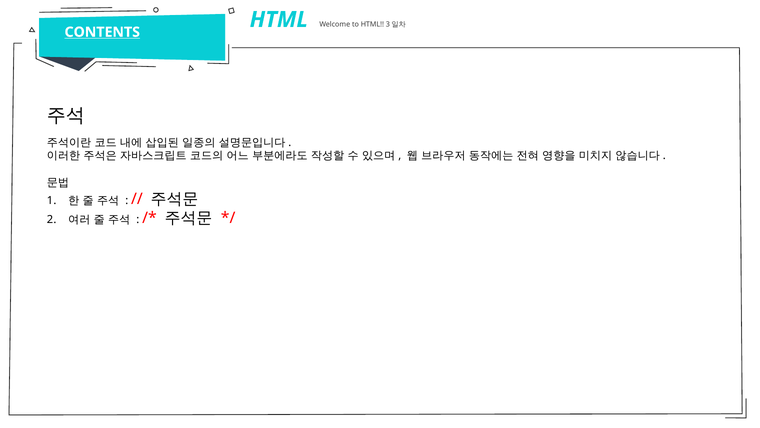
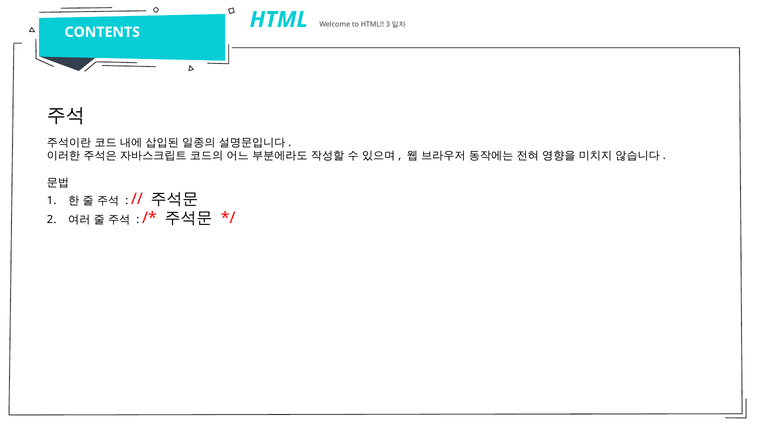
CONTENTS underline: present -> none (102, 32)
